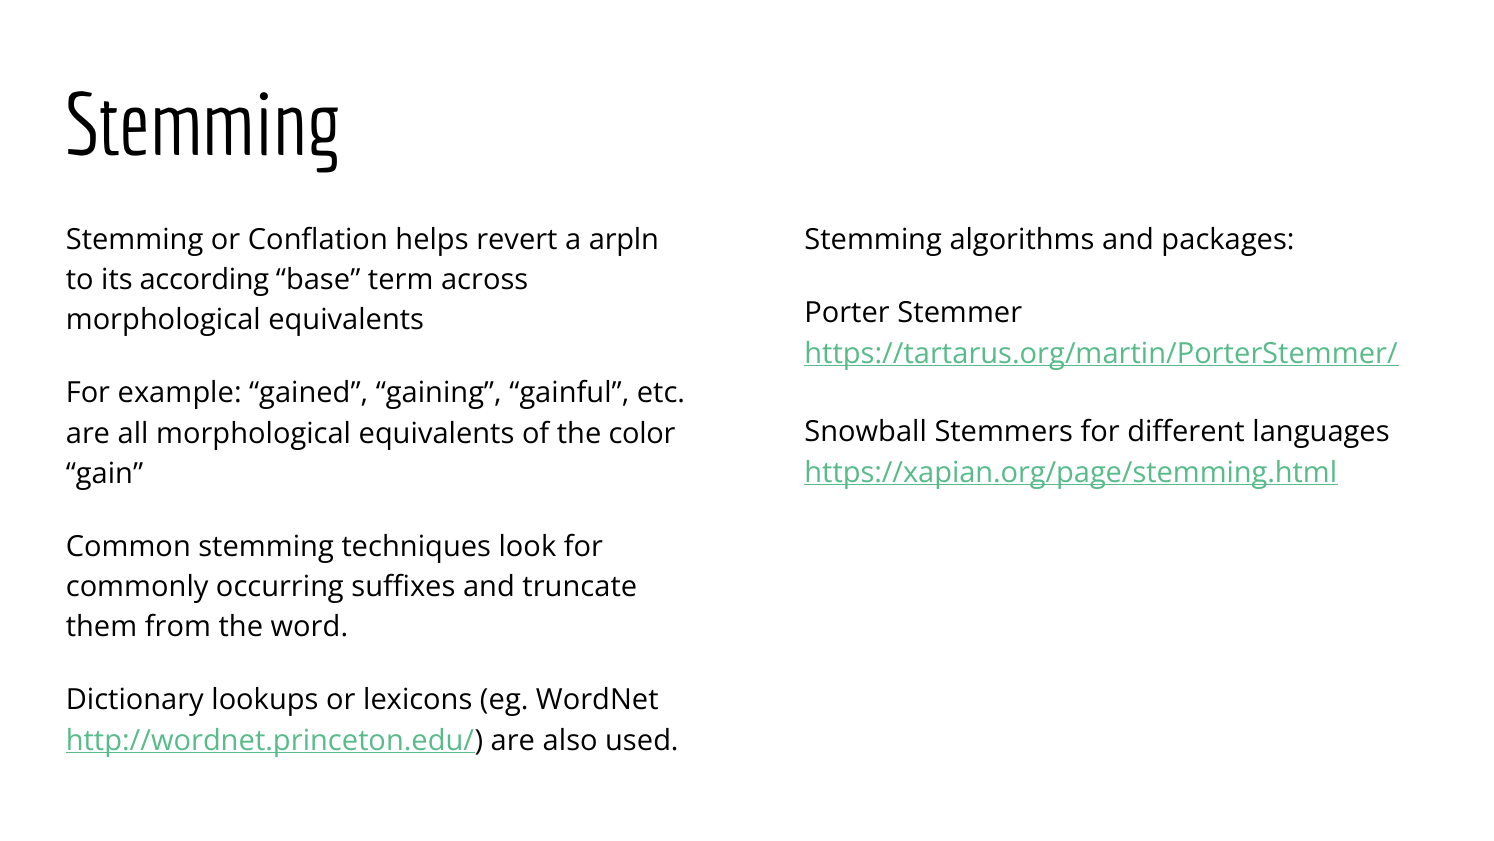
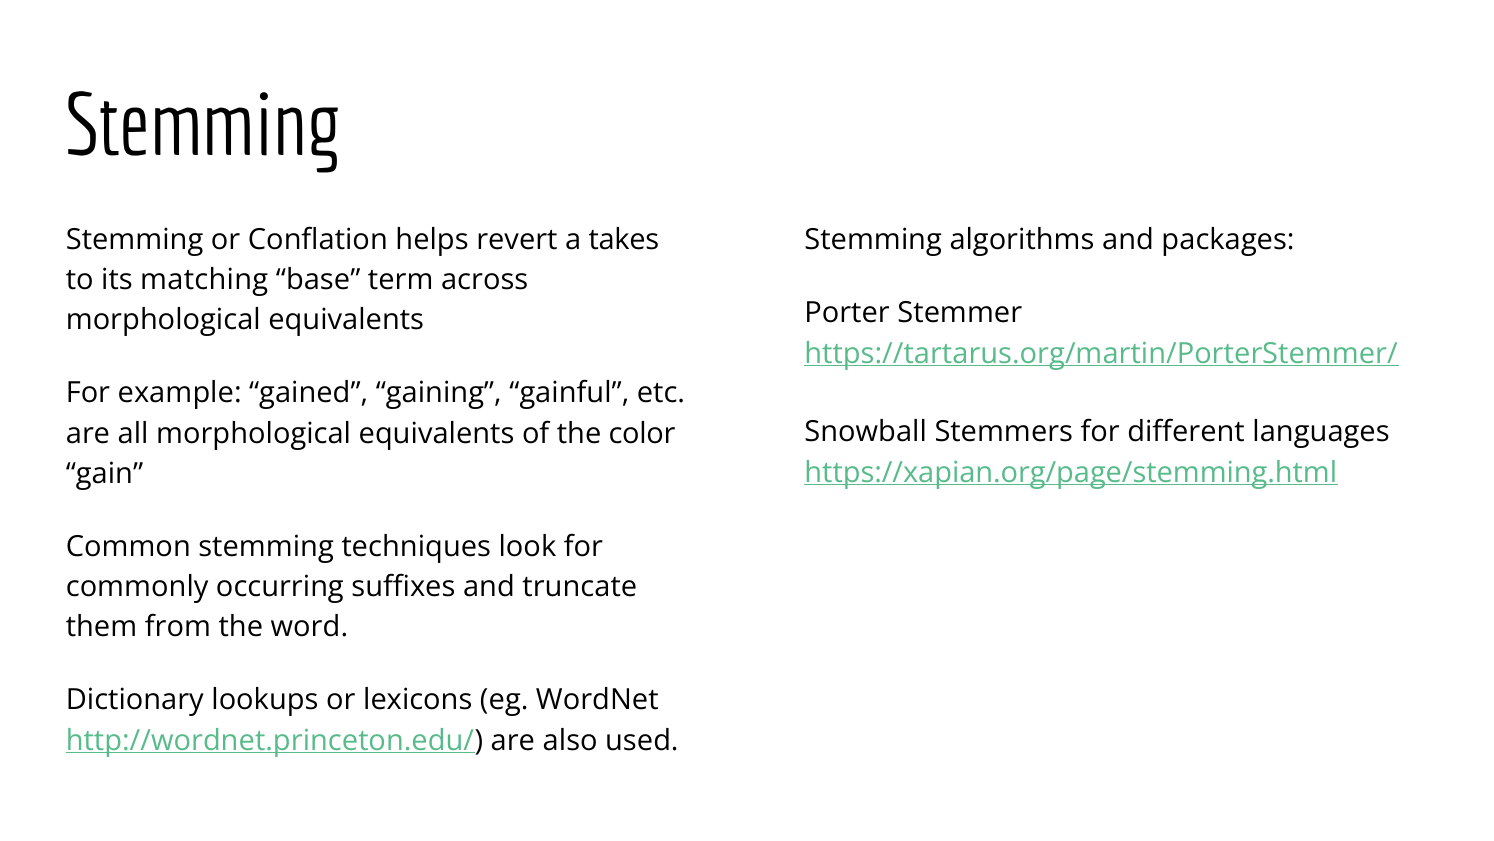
arpln: arpln -> takes (624, 240)
according: according -> matching (204, 280)
